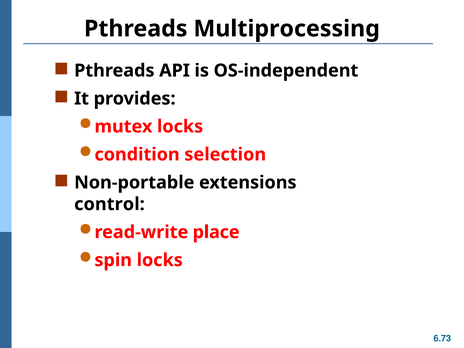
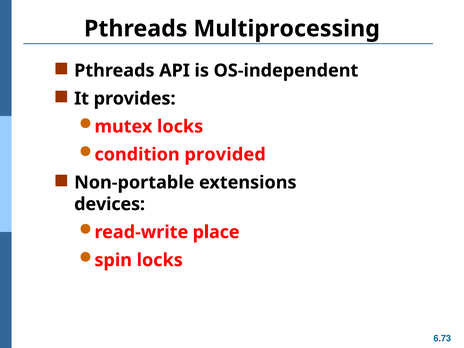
selection: selection -> provided (225, 155)
control: control -> devices (110, 204)
